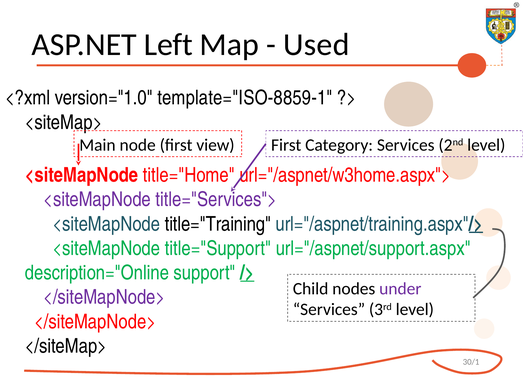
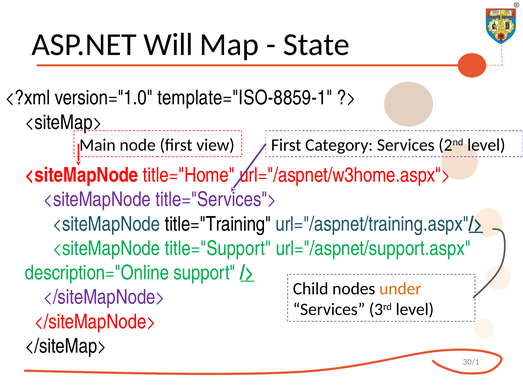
Left: Left -> Will (168, 45)
Used: Used -> State (316, 45)
under colour: purple -> orange (400, 289)
